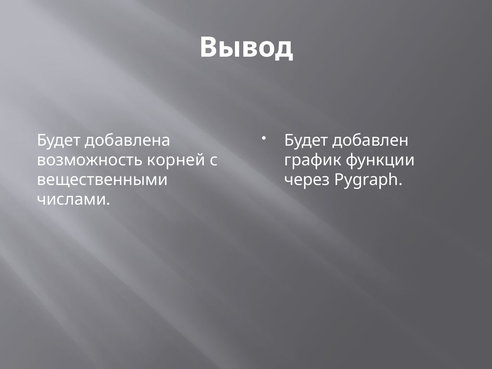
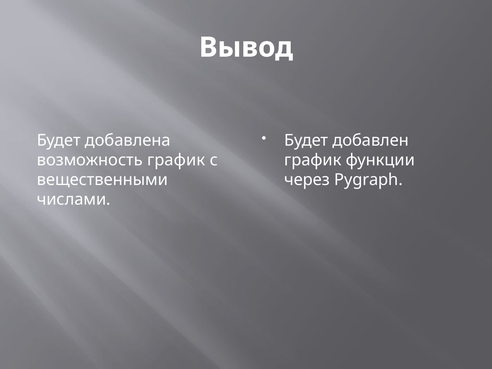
возможность корней: корней -> график (176, 160)
